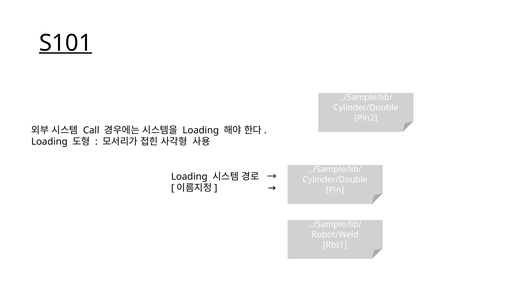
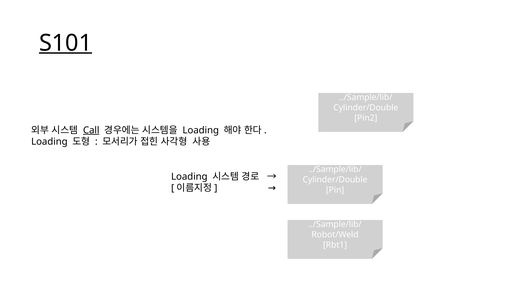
Call underline: none -> present (91, 130)
